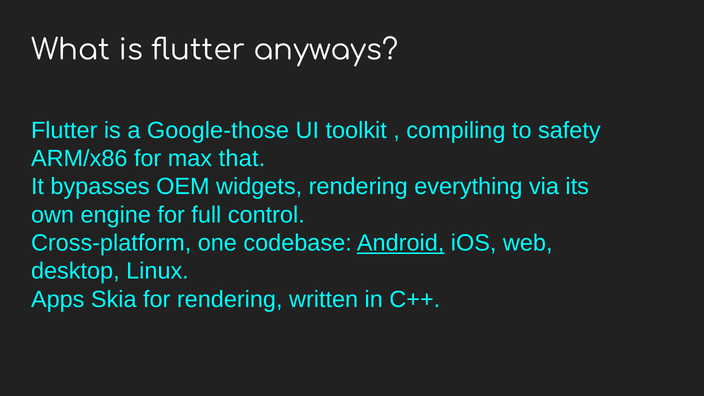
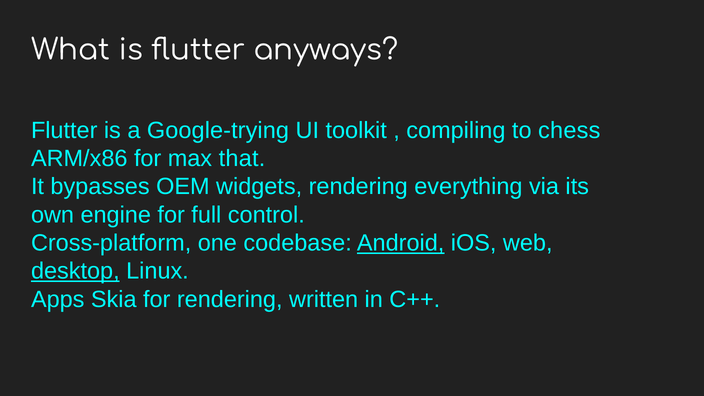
Google-those: Google-those -> Google-trying (218, 130)
safety: safety -> chess (569, 130)
desktop underline: none -> present (75, 271)
